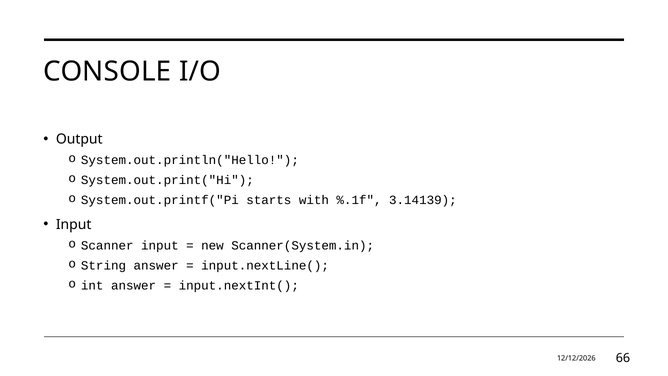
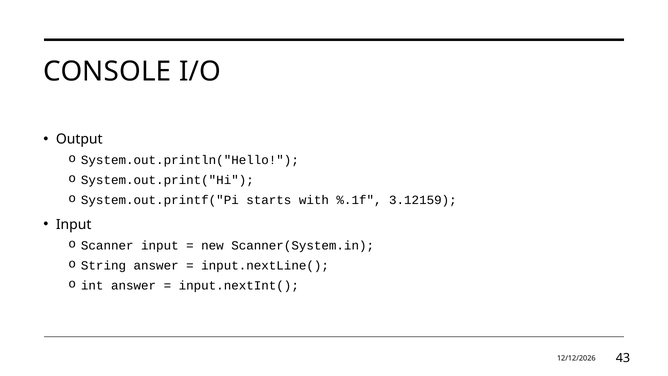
3.14139: 3.14139 -> 3.12159 (423, 200)
66: 66 -> 43 (623, 358)
